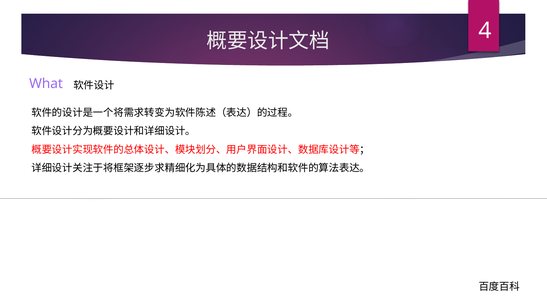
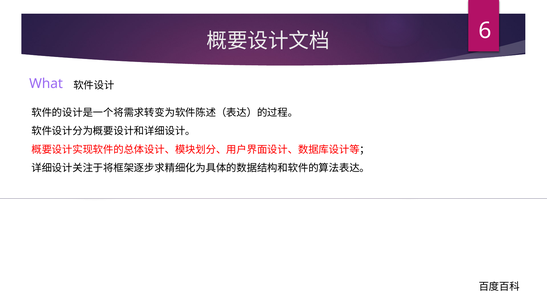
4: 4 -> 6 (485, 31)
